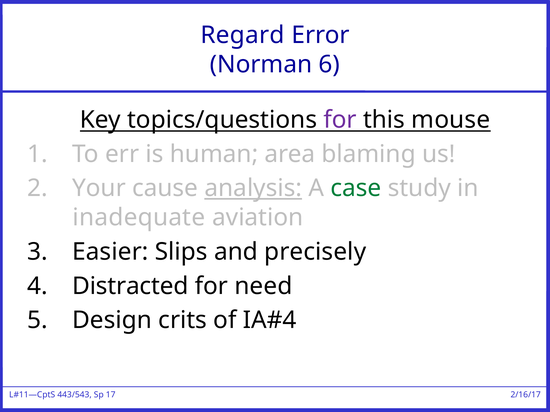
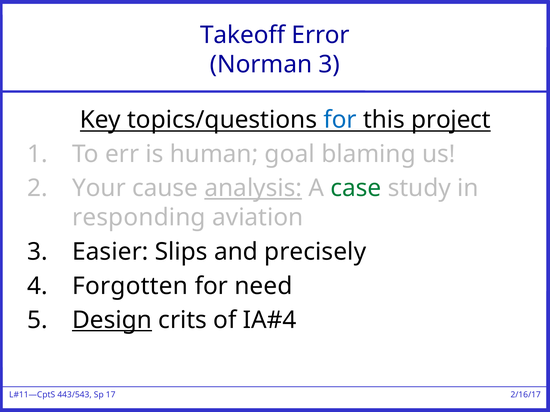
Regard: Regard -> Takeoff (243, 35)
Norman 6: 6 -> 3 (329, 64)
for colour: purple -> blue (340, 120)
mouse: mouse -> project (451, 120)
area: area -> goal (290, 154)
inadequate: inadequate -> responding (139, 218)
Distracted: Distracted -> Forgotten (130, 286)
Design underline: none -> present (112, 321)
